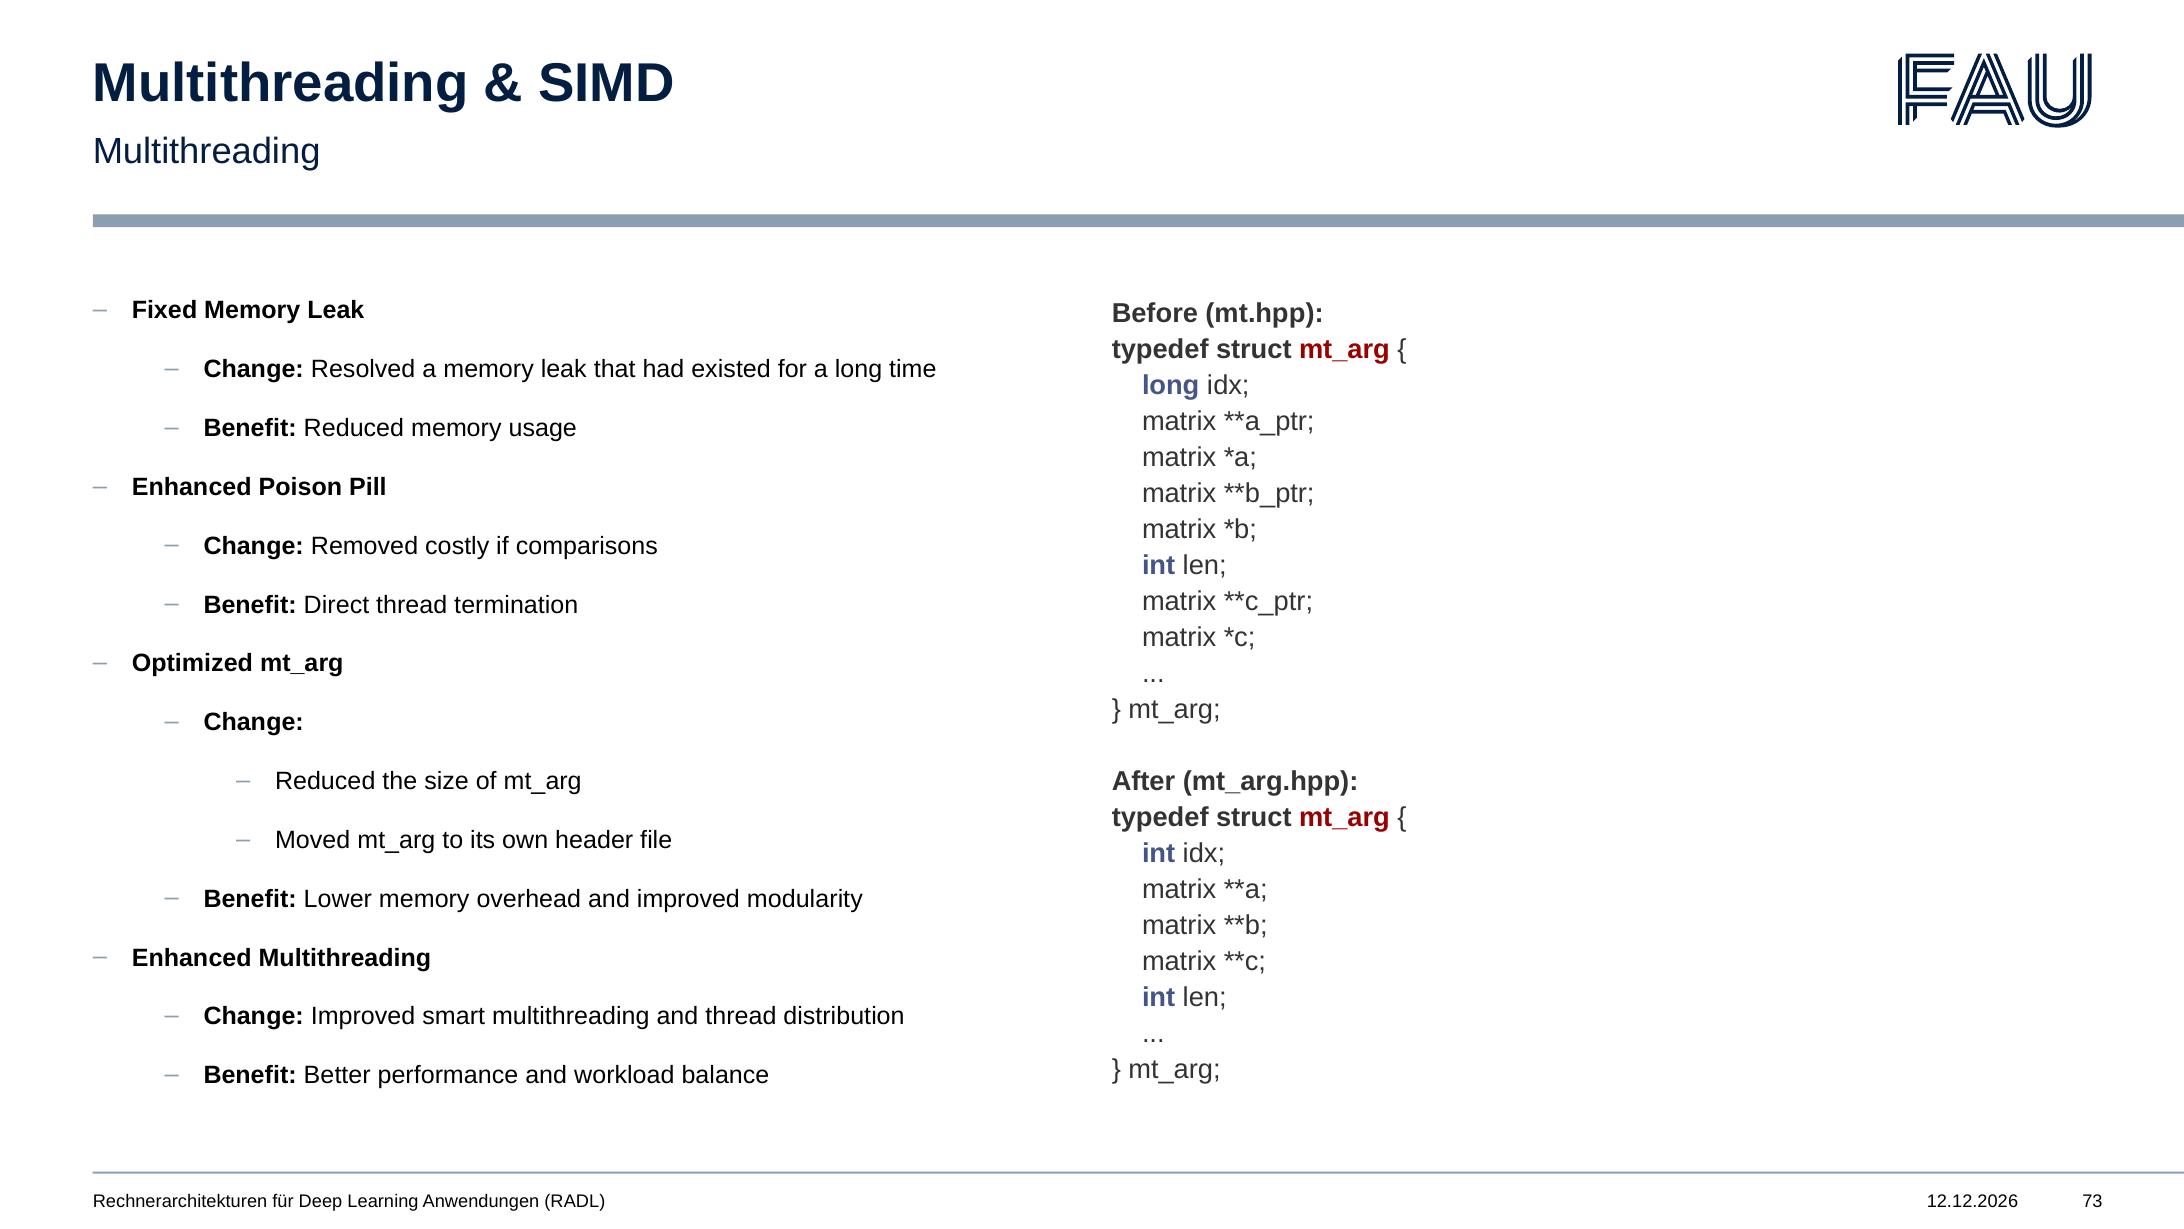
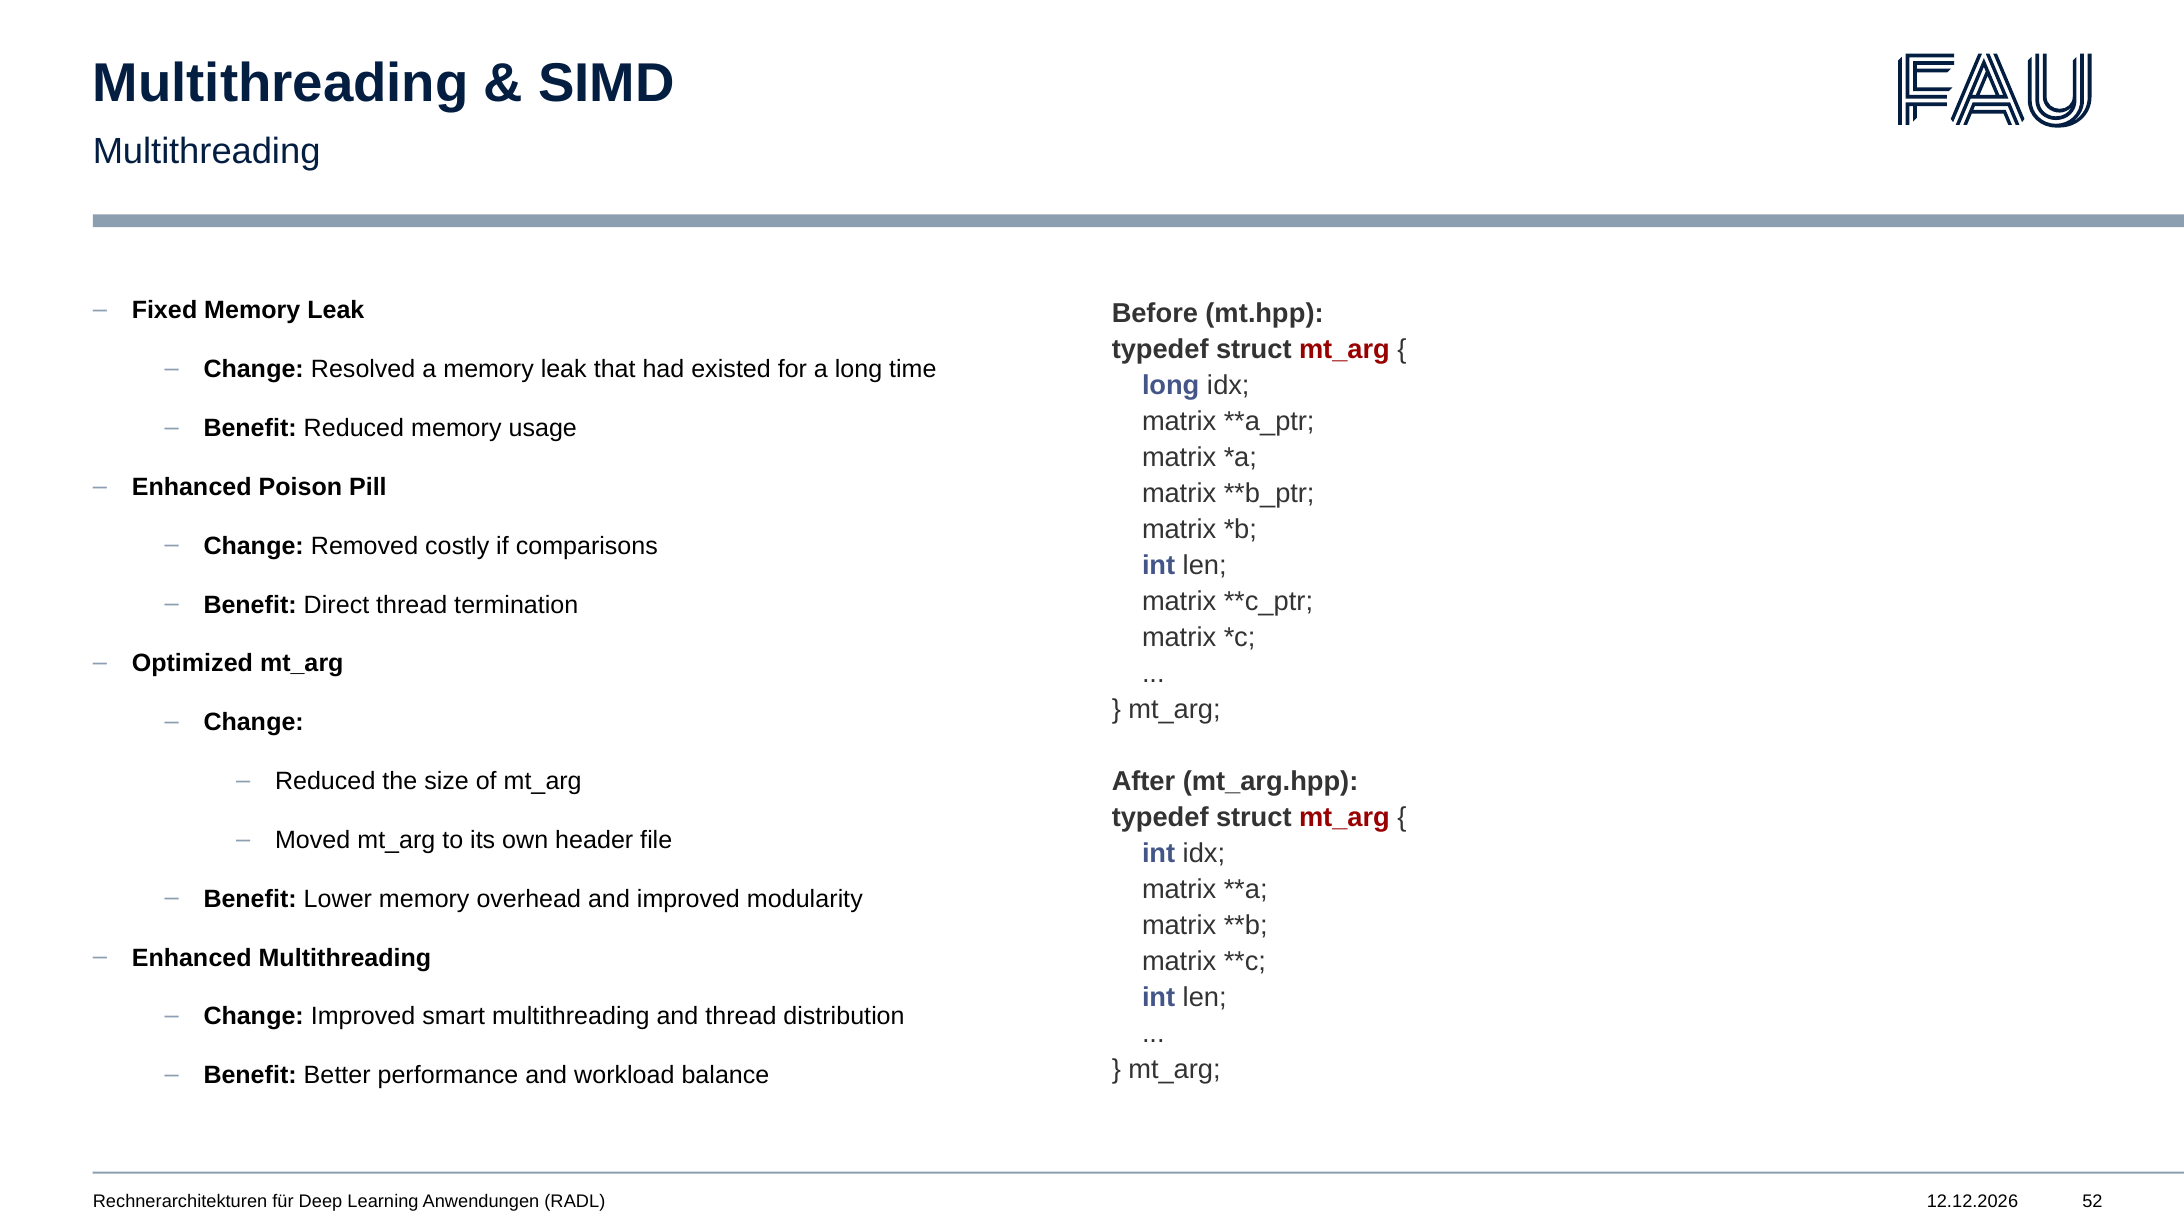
73: 73 -> 52 (2092, 1201)
